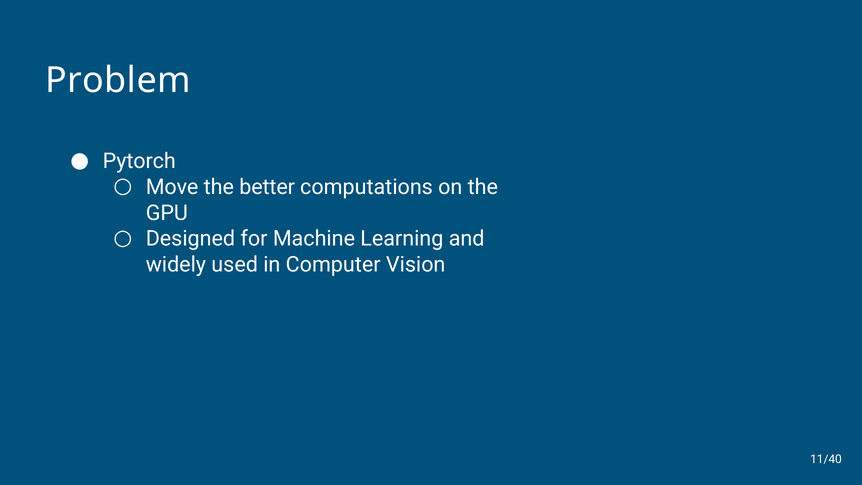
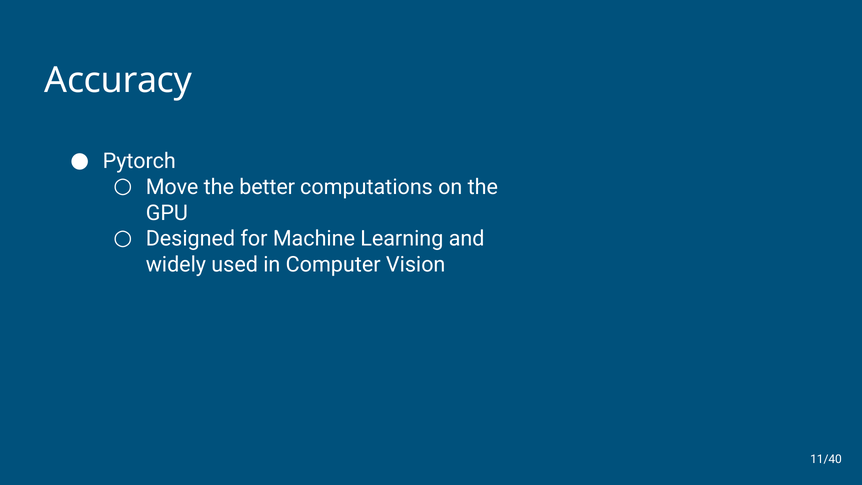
Problem: Problem -> Accuracy (118, 80)
